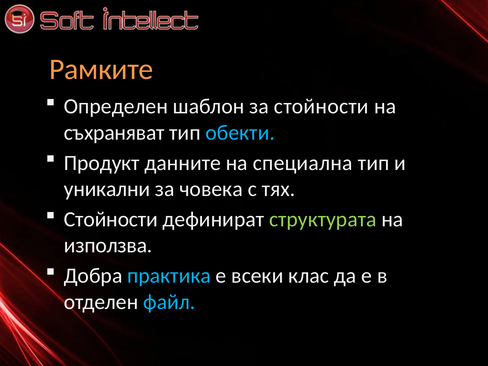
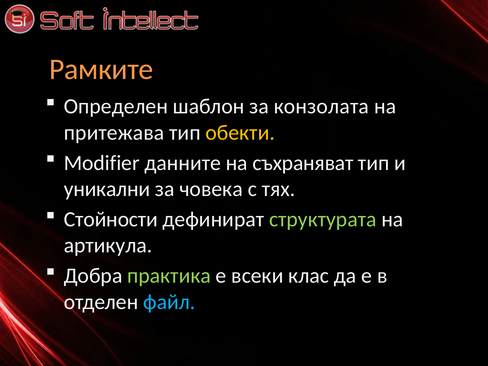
за стойности: стойности -> конзолата (321, 106)
съхраняват: съхраняват -> притежава (114, 133)
обекти colour: light blue -> yellow (240, 133)
Продукт: Продукт -> Modifier (102, 163)
специална: специална -> съхраняват (303, 163)
използва: използва -> артикула (108, 245)
практика colour: light blue -> light green (169, 276)
